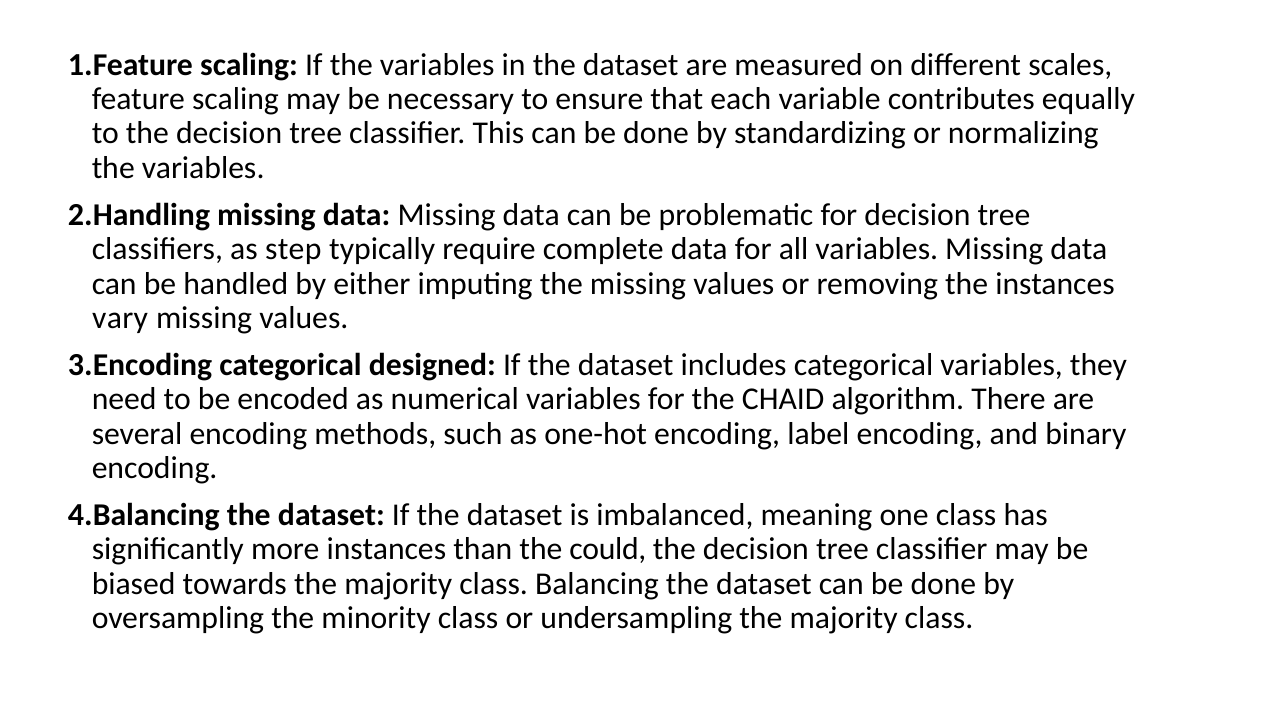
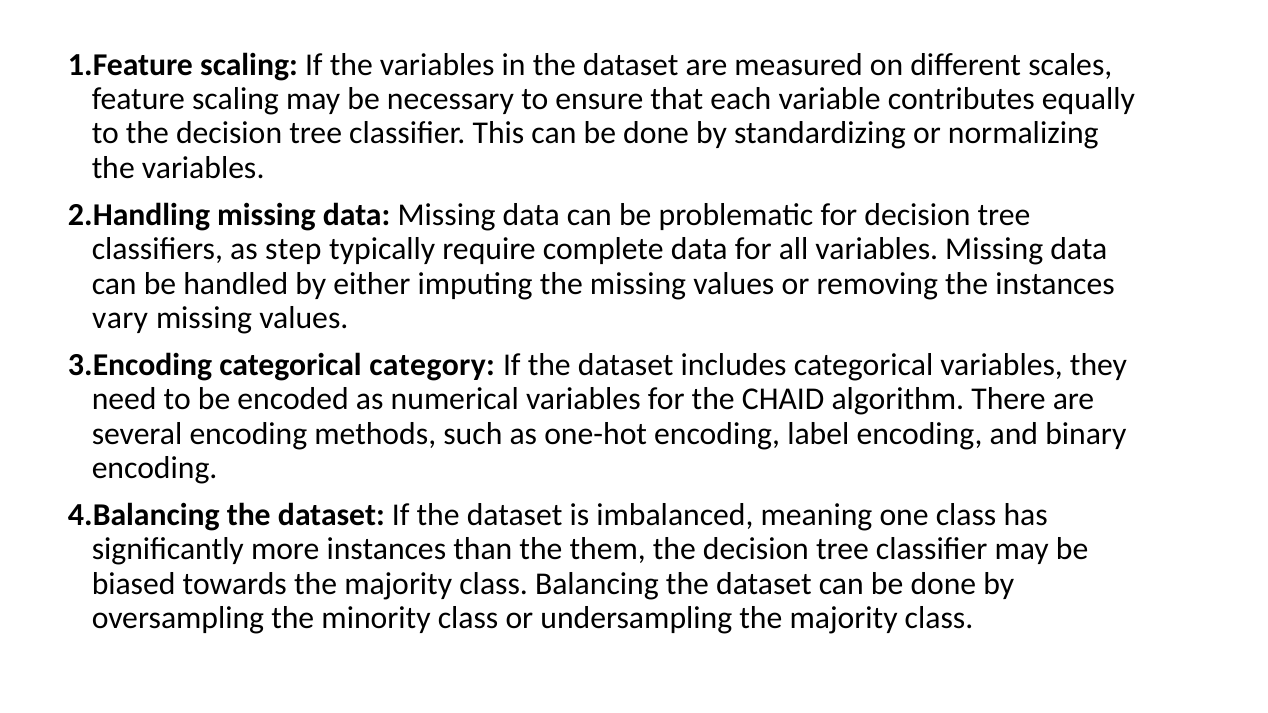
designed: designed -> category (432, 365)
could: could -> them (608, 550)
